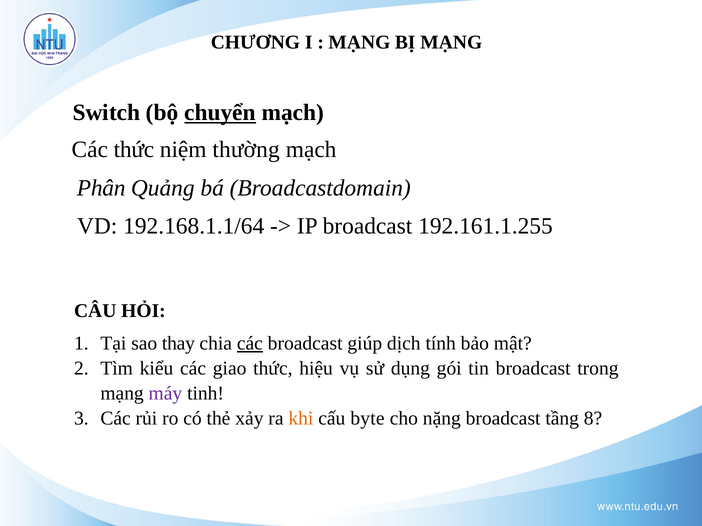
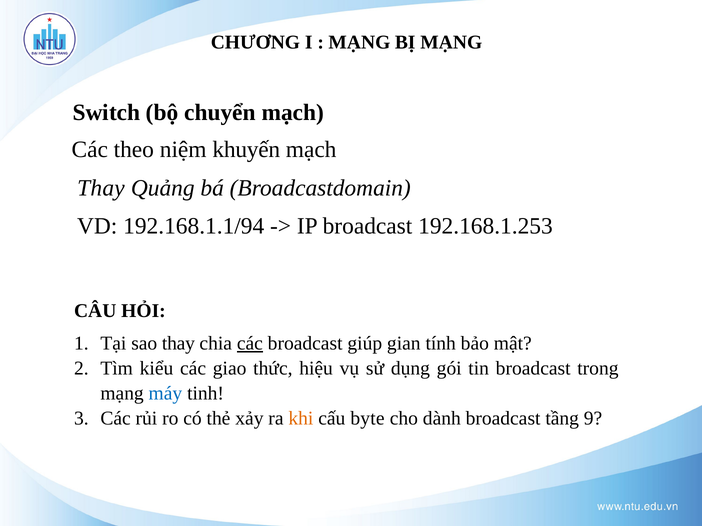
chuyển underline: present -> none (220, 113)
Các thức: thức -> theo (134, 150)
thường: thường -> khuyến (246, 150)
Phân: Phân -> Thay (101, 188)
192.168.1.1/64: 192.168.1.1/64 -> 192.168.1.1/94 (194, 226)
192.161.1.255: 192.161.1.255 -> 192.168.1.253 (485, 226)
dịch: dịch -> gian (404, 344)
máy colour: purple -> blue (165, 394)
nặng: nặng -> dành (442, 419)
8: 8 -> 9 (593, 419)
